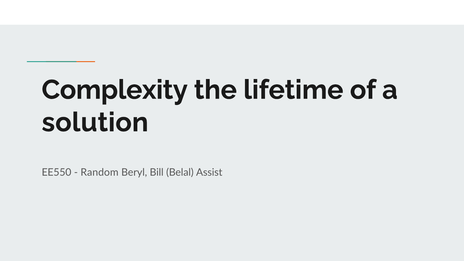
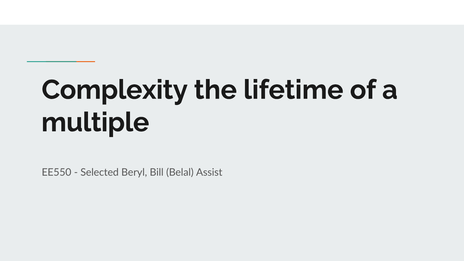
solution: solution -> multiple (95, 122)
Random: Random -> Selected (100, 173)
